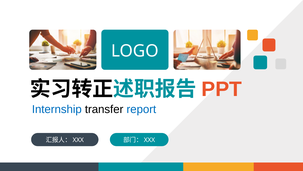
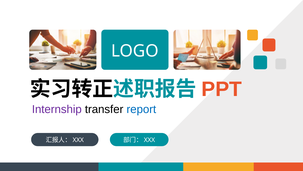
Internship colour: blue -> purple (57, 109)
